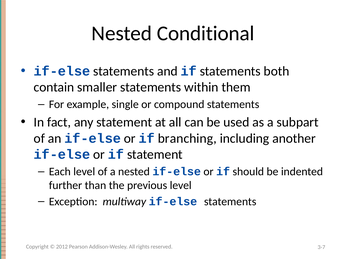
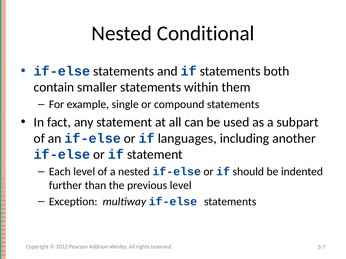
branching: branching -> languages (187, 139)
